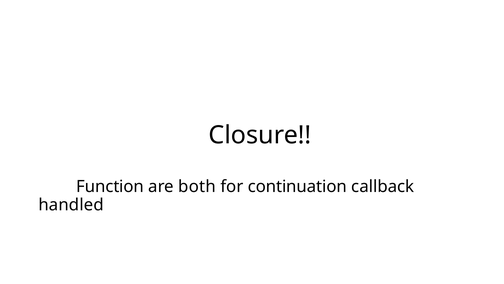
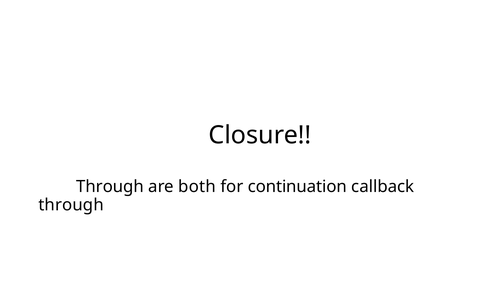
Function: Function -> Through (110, 186)
handled: handled -> through (71, 205)
